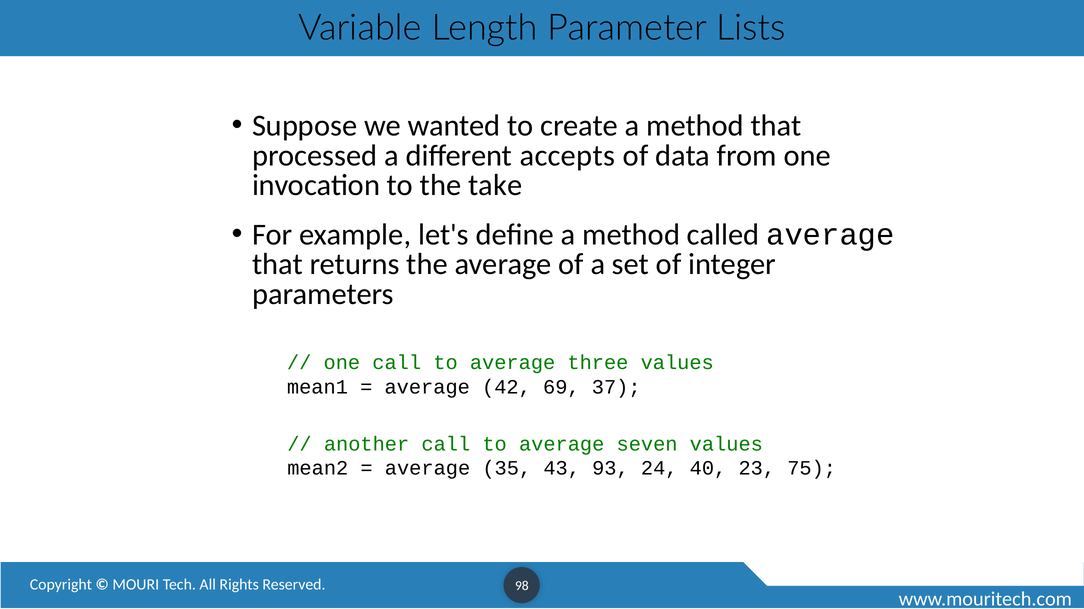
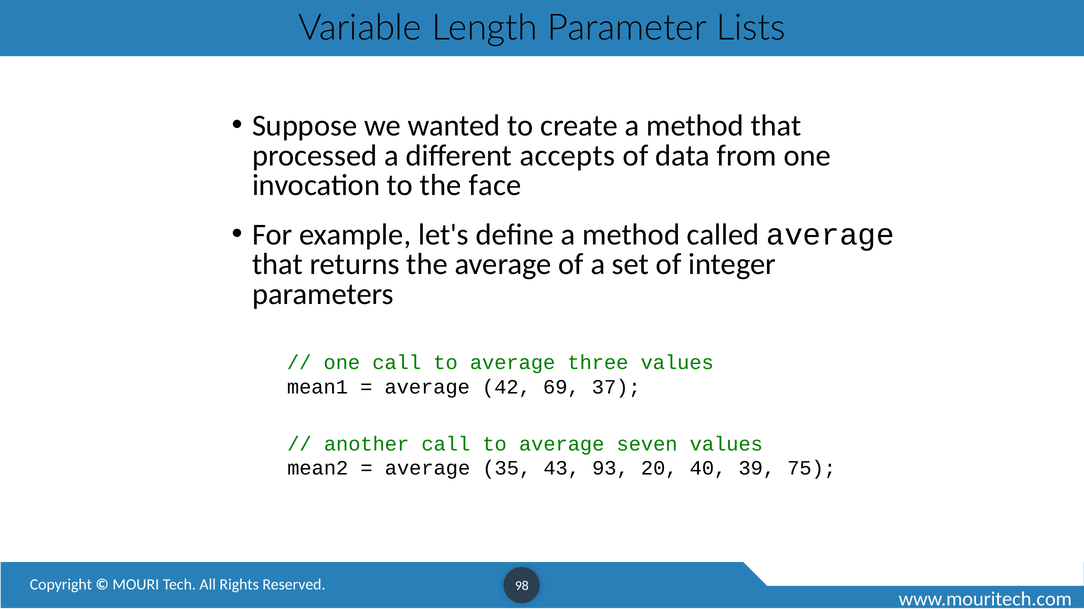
take: take -> face (495, 185)
24: 24 -> 20 (659, 469)
23: 23 -> 39 (757, 469)
